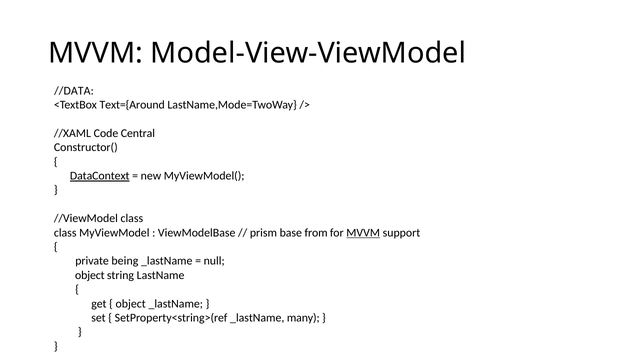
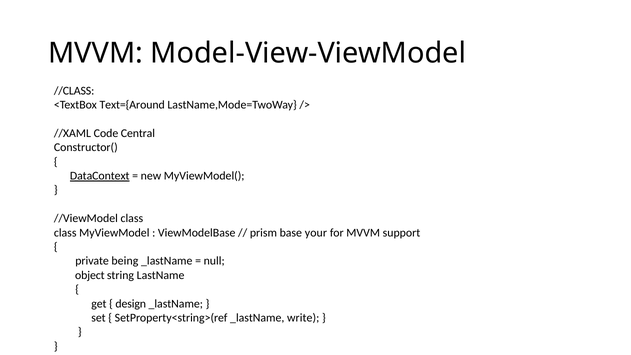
//DATA: //DATA -> //CLASS (74, 91)
from: from -> your (316, 233)
MVVM underline: present -> none (363, 233)
object: object -> design (131, 304)
many: many -> write (303, 318)
